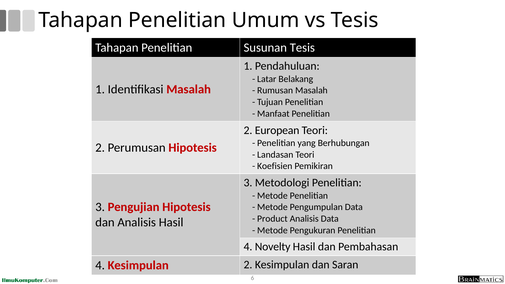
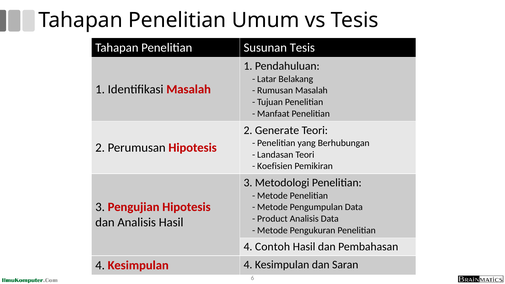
European: European -> Generate (277, 130)
Novelty: Novelty -> Contoh (273, 247)
Kesimpulan 2: 2 -> 4 (248, 265)
